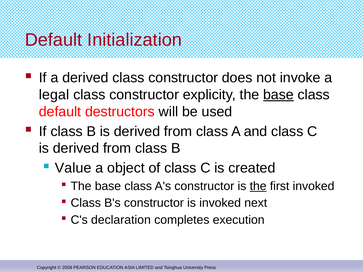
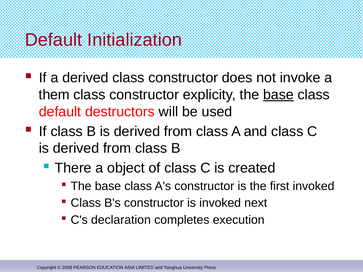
legal: legal -> them (54, 95)
Value: Value -> There (73, 168)
the underline: present -> none (258, 186)
